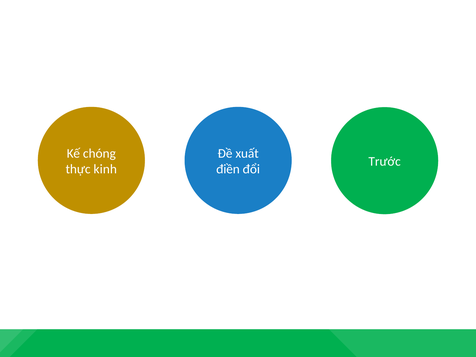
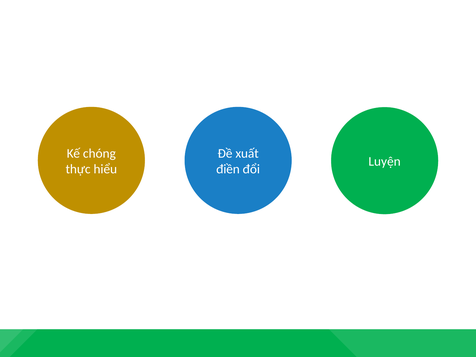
Trước: Trước -> Luyện (385, 162)
kinh: kinh -> hiểu (105, 169)
